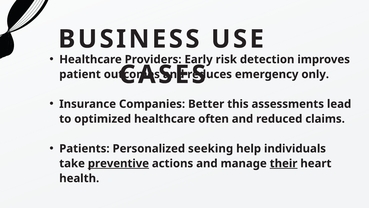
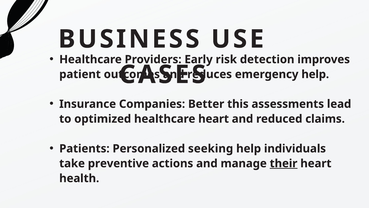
emergency only: only -> help (315, 74)
healthcare often: often -> heart (214, 119)
preventive underline: present -> none (118, 163)
